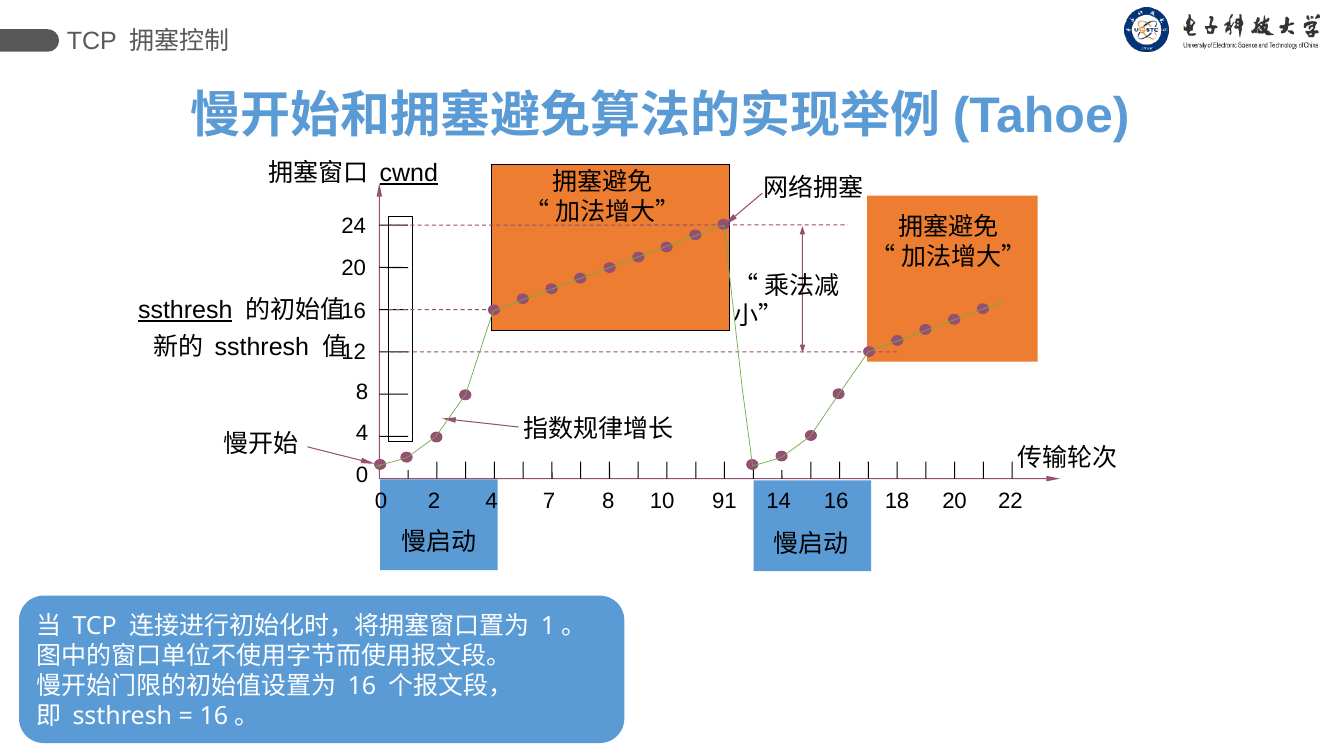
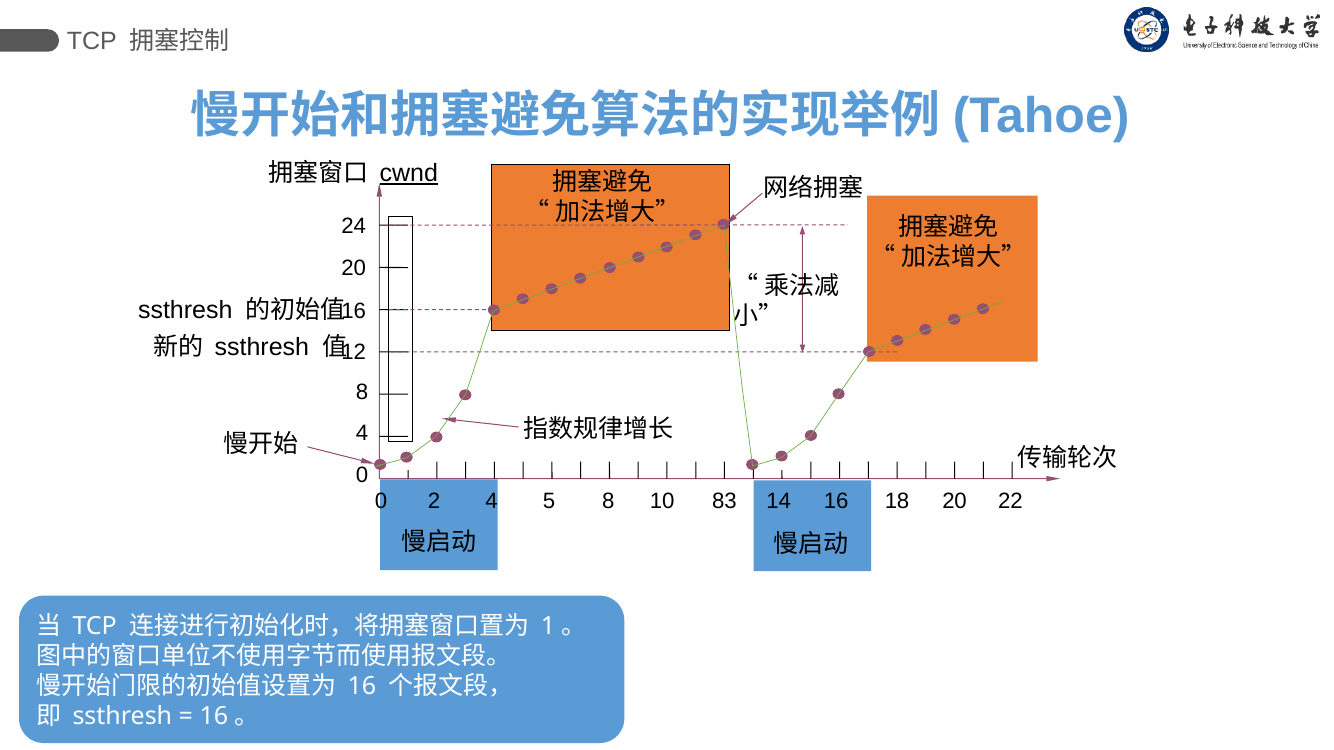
ssthresh underline: present -> none (185, 310)
7: 7 -> 5 (549, 501)
91: 91 -> 83 (724, 501)
